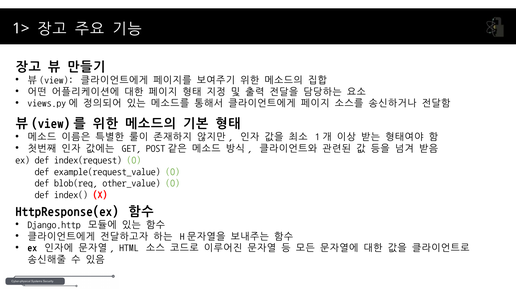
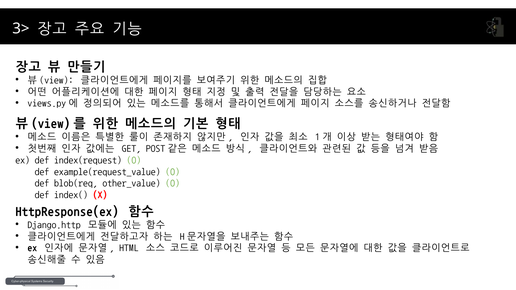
1>: 1> -> 3> (21, 29)
